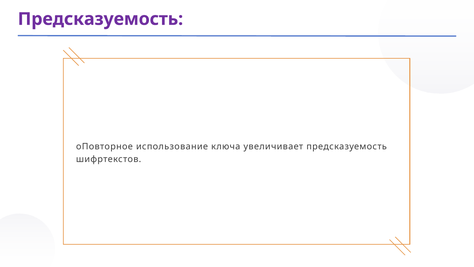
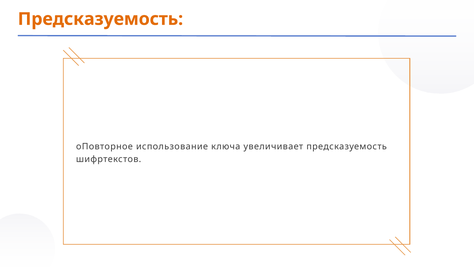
Предсказуемость colour: purple -> orange (100, 19)
